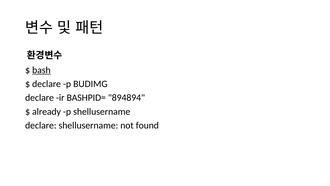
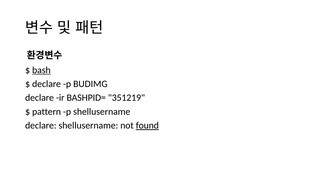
894894: 894894 -> 351219 (126, 98)
already: already -> pattern (47, 111)
found underline: none -> present (147, 125)
